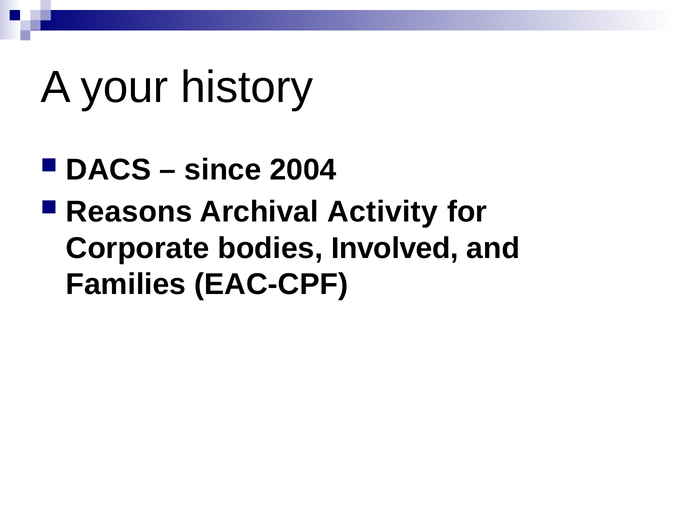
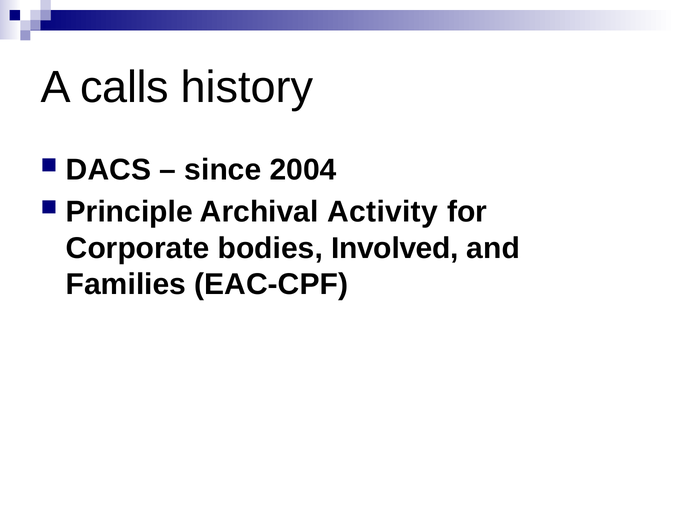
your: your -> calls (125, 88)
Reasons: Reasons -> Principle (129, 212)
